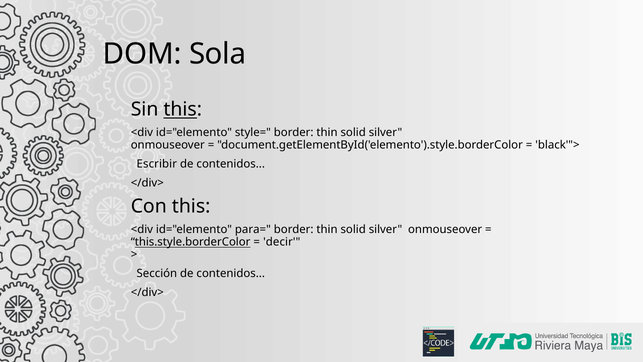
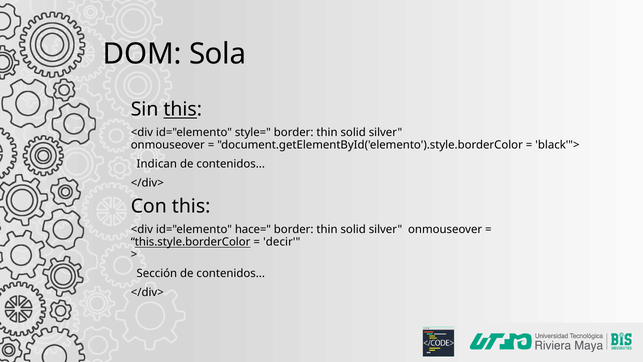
Escribir: Escribir -> Indican (157, 164)
para=: para= -> hace= (253, 229)
